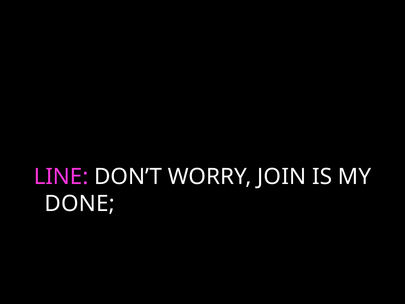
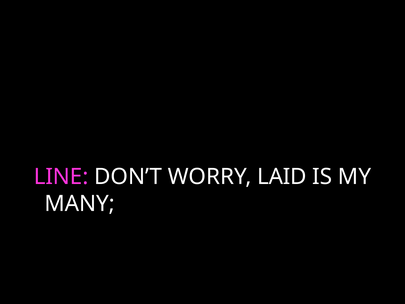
JOIN: JOIN -> LAID (282, 177)
DONE: DONE -> MANY (80, 204)
